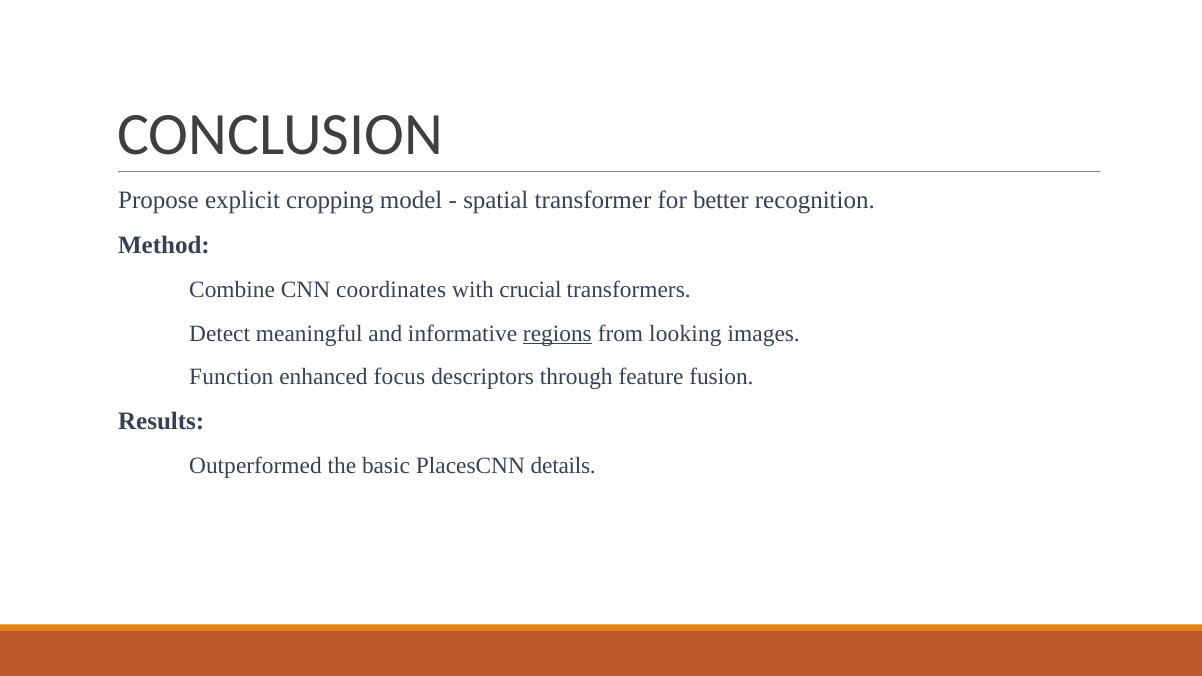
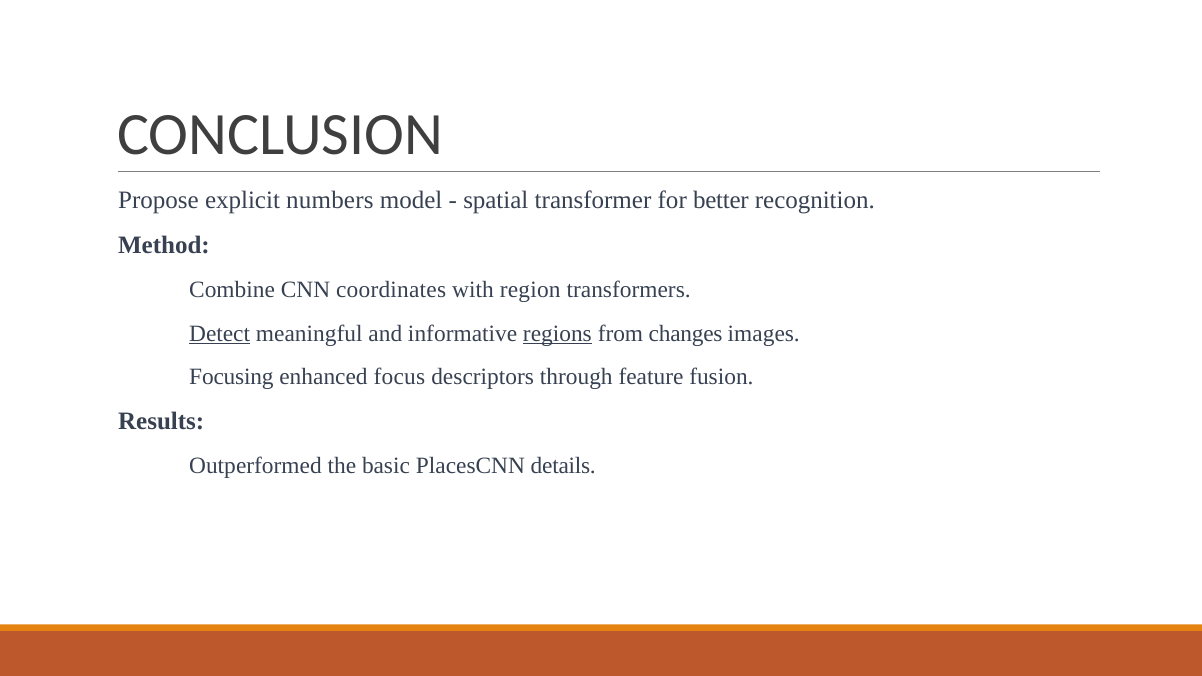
cropping: cropping -> numbers (330, 200)
crucial: crucial -> region (530, 290)
Detect underline: none -> present (220, 334)
looking: looking -> changes (686, 334)
Function: Function -> Focusing (231, 377)
